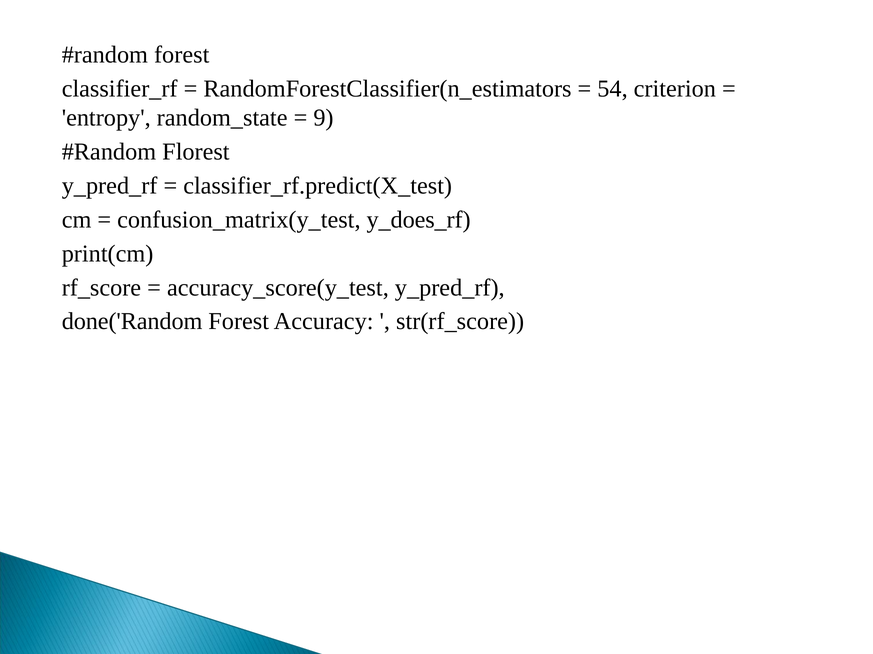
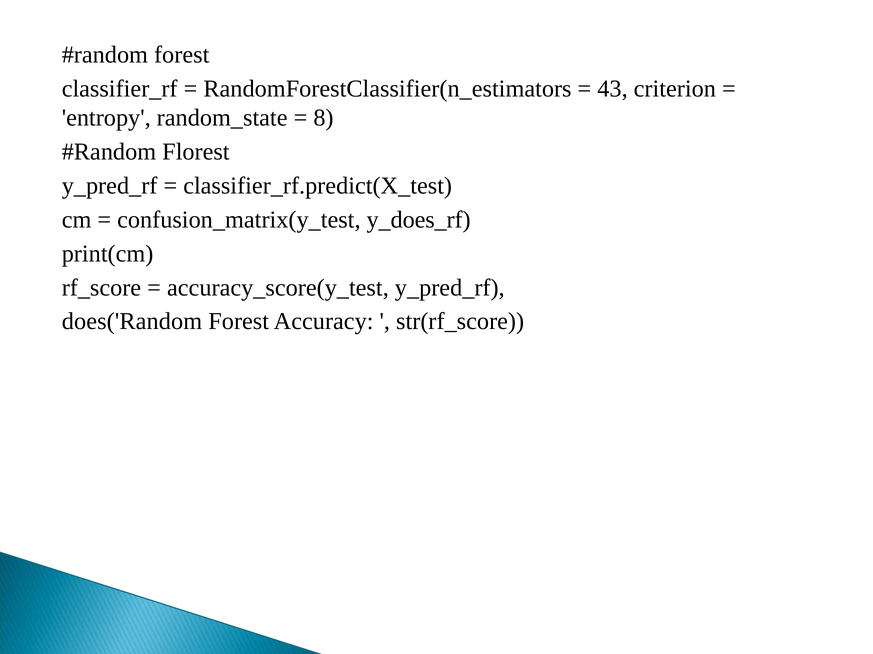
54: 54 -> 43 (613, 89)
9: 9 -> 8 (323, 118)
done('Random: done('Random -> does('Random (132, 322)
